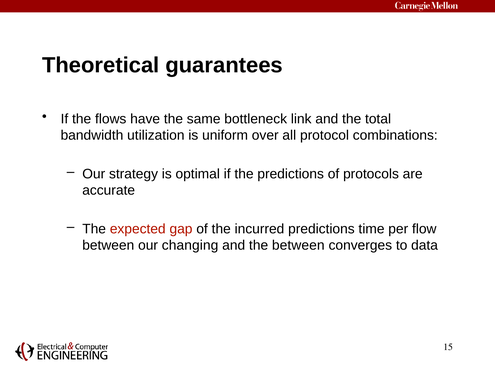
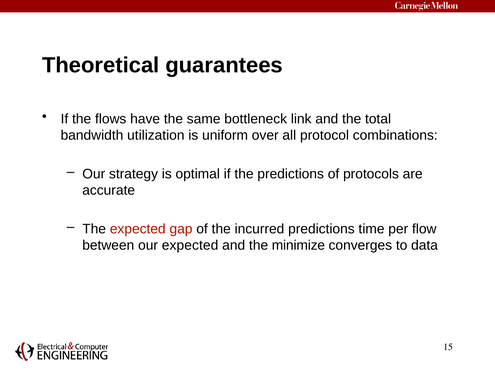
our changing: changing -> expected (190, 245)
the between: between -> minimize (298, 245)
